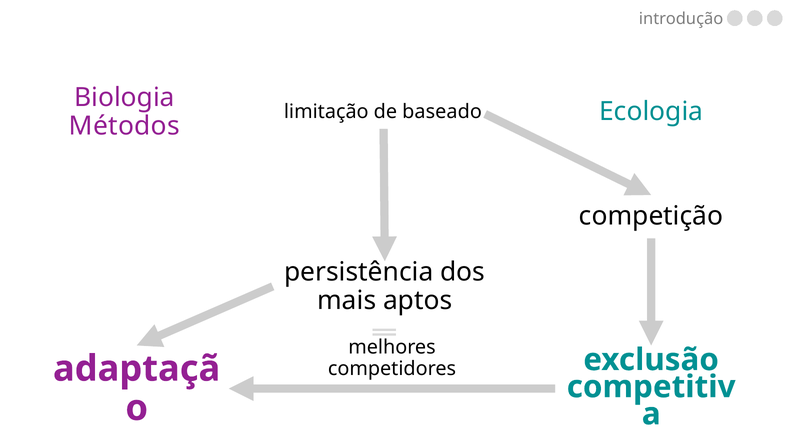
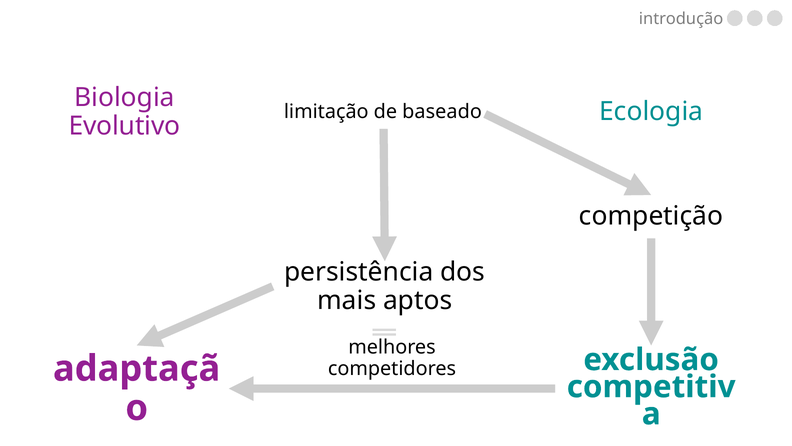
Métodos: Métodos -> Evolutivo (124, 126)
